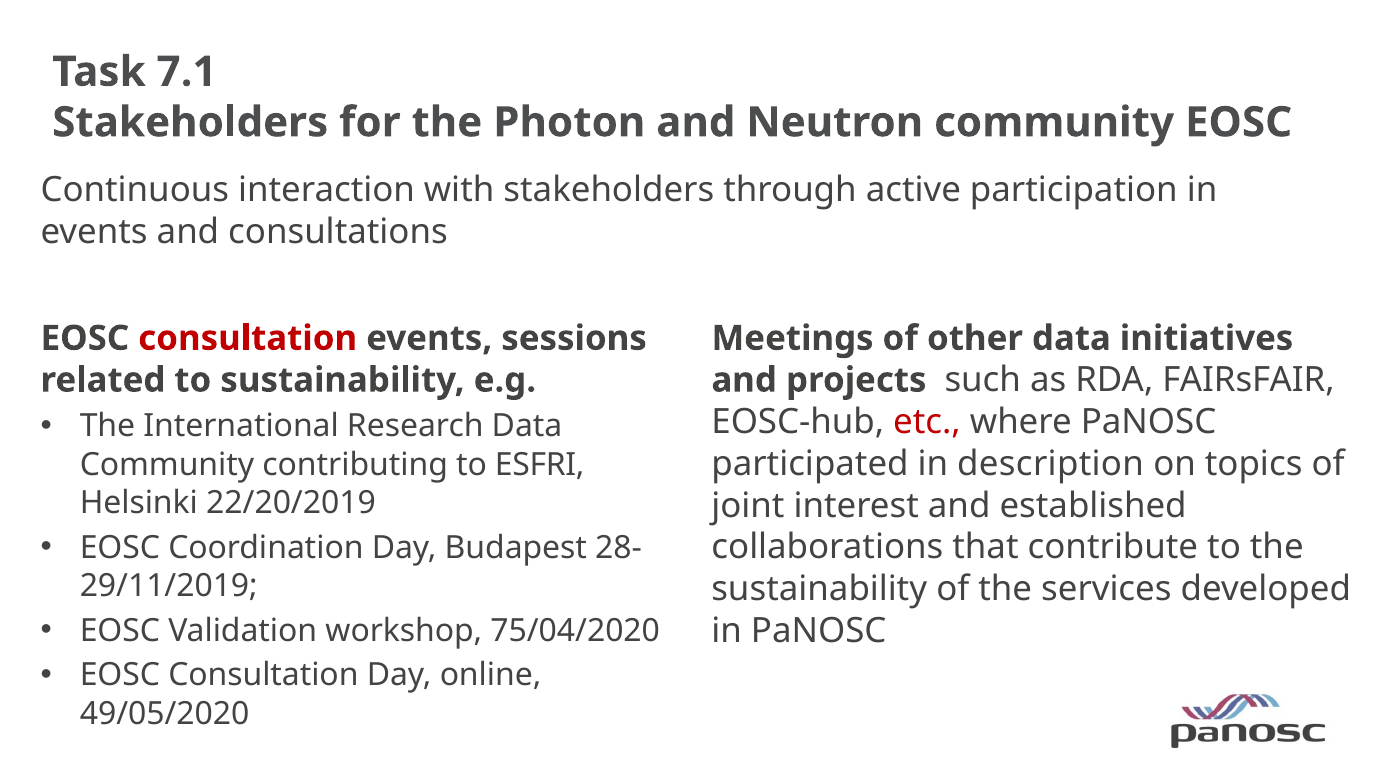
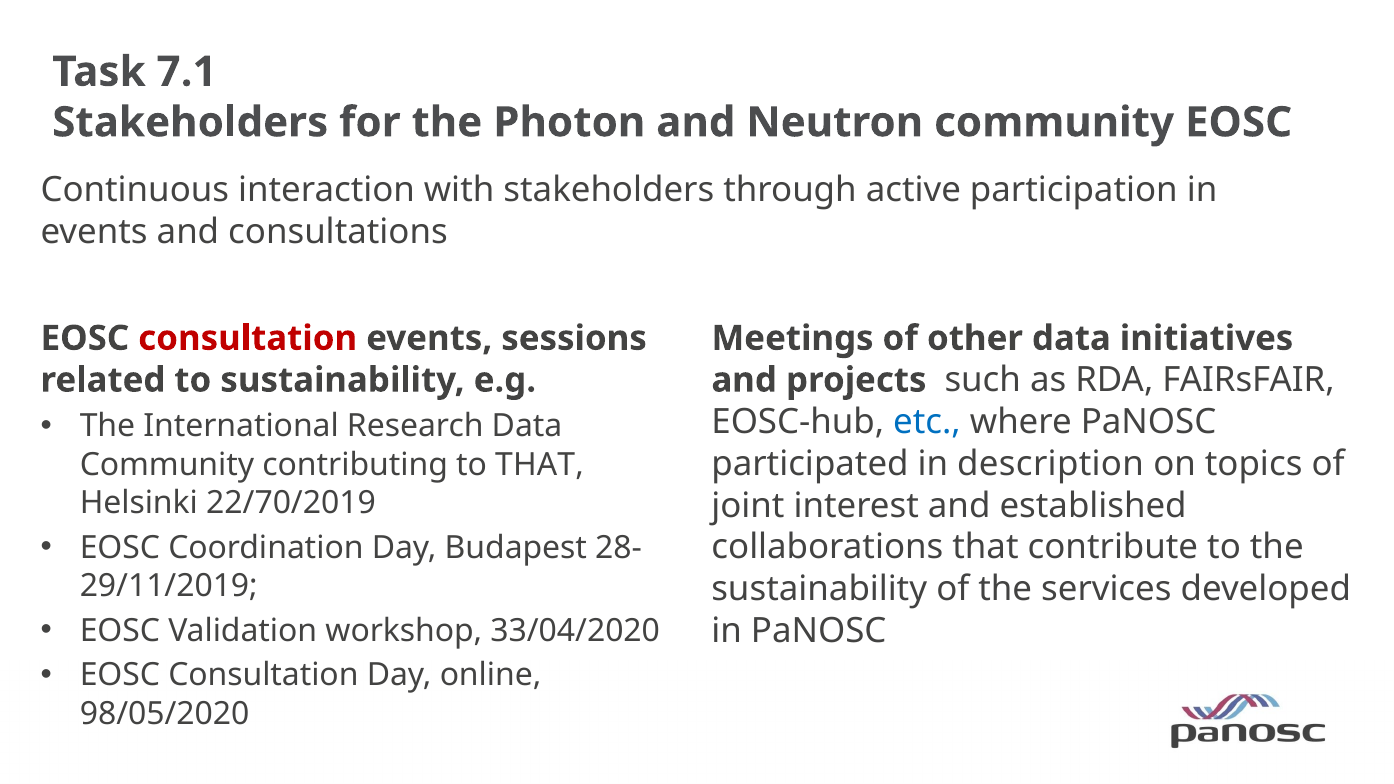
etc colour: red -> blue (927, 422)
to ESFRI: ESFRI -> THAT (539, 465)
22/20/2019: 22/20/2019 -> 22/70/2019 (291, 503)
75/04/2020: 75/04/2020 -> 33/04/2020 (575, 631)
49/05/2020: 49/05/2020 -> 98/05/2020 (165, 714)
